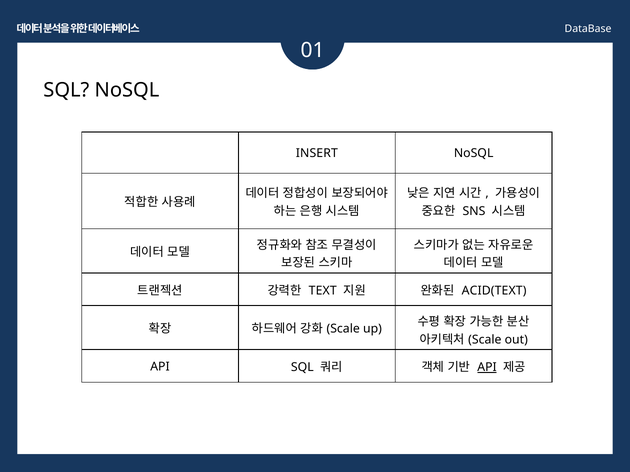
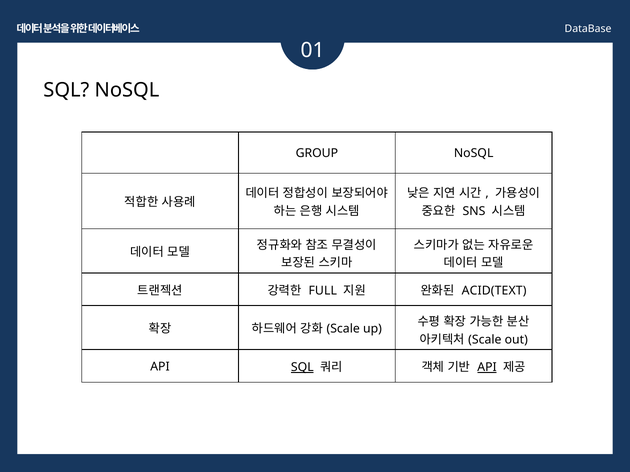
INSERT: INSERT -> GROUP (317, 153)
TEXT: TEXT -> FULL (323, 291)
SQL underline: none -> present (302, 368)
